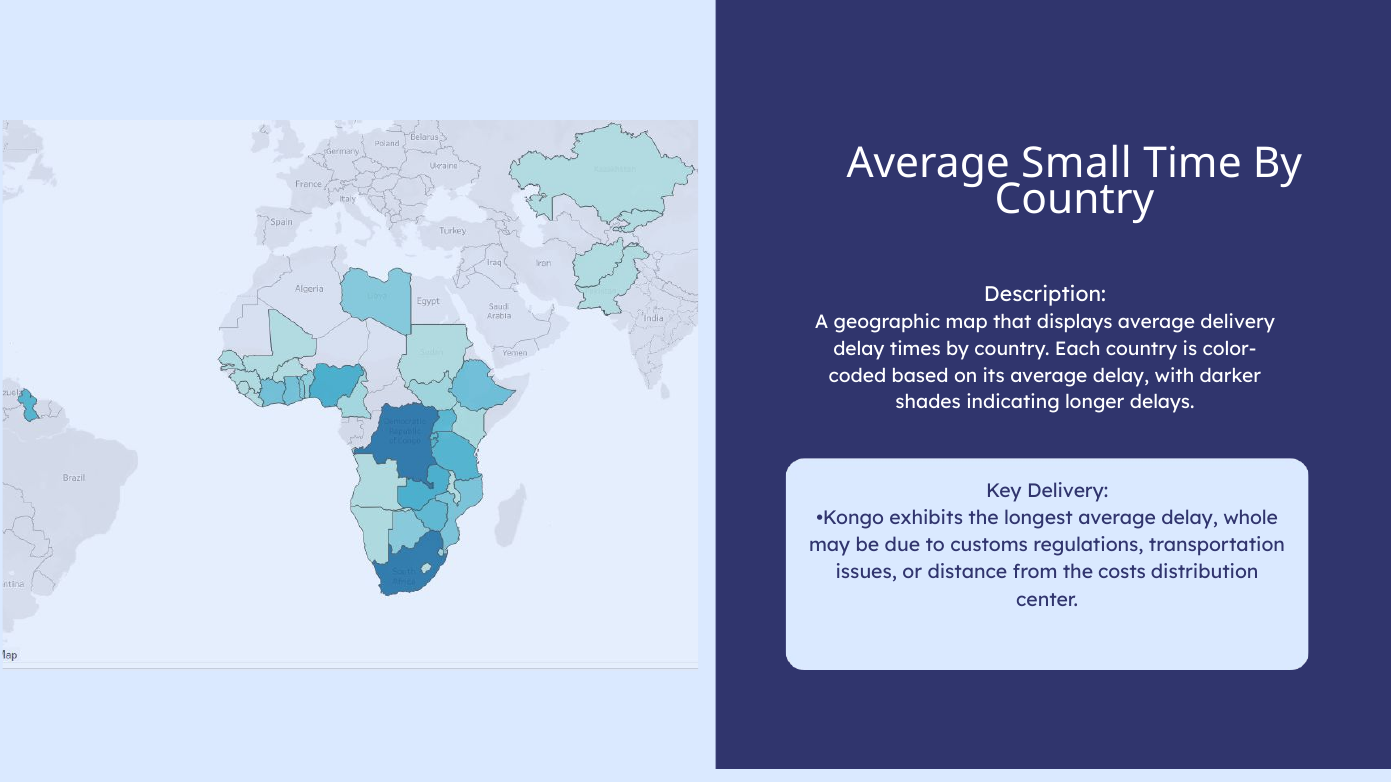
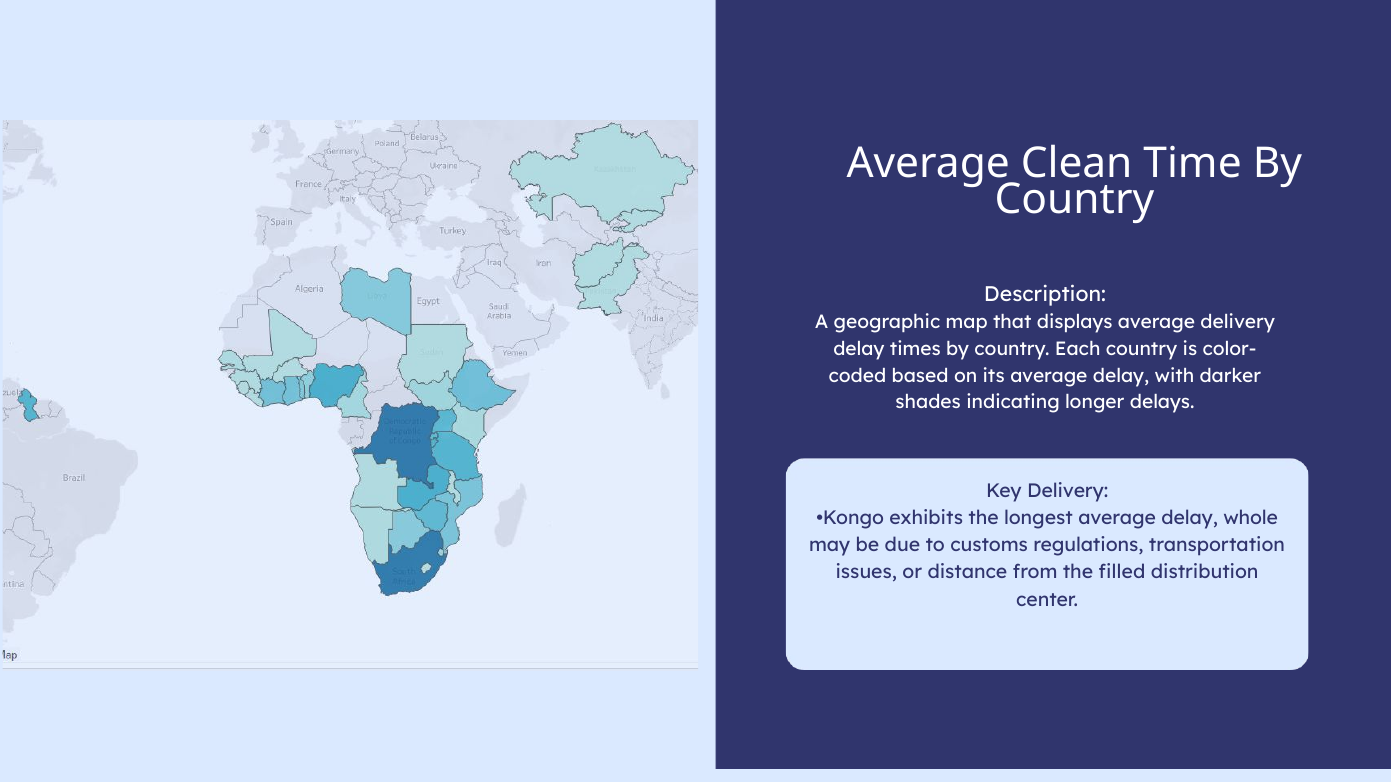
Small: Small -> Clean (1077, 164)
costs: costs -> filled (1122, 573)
